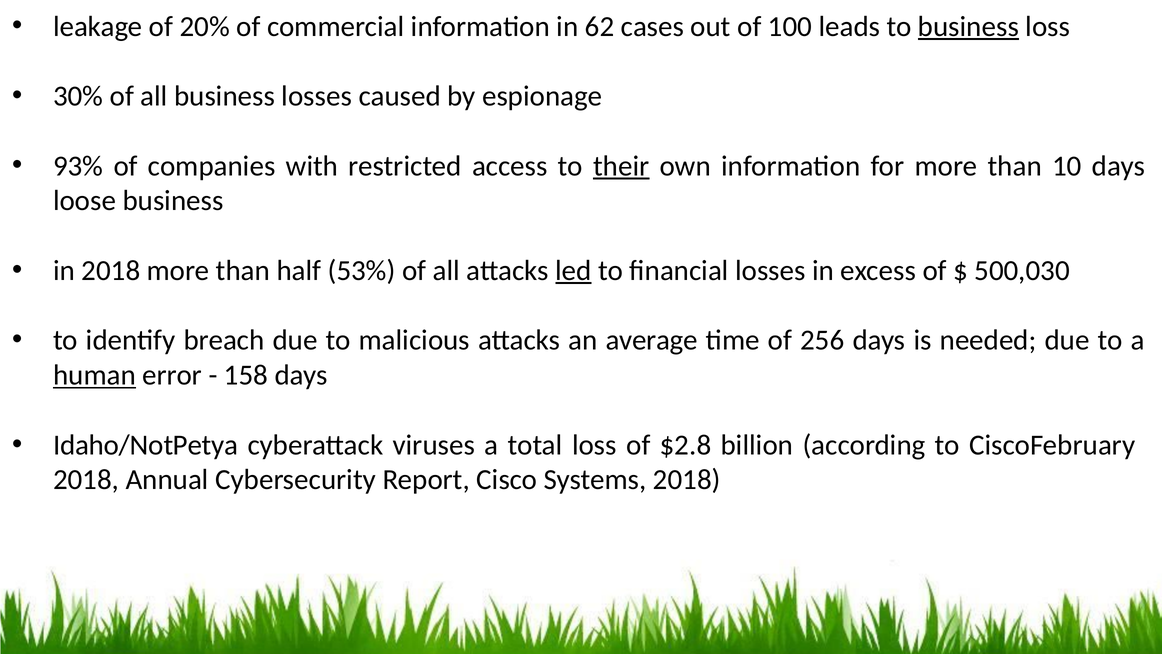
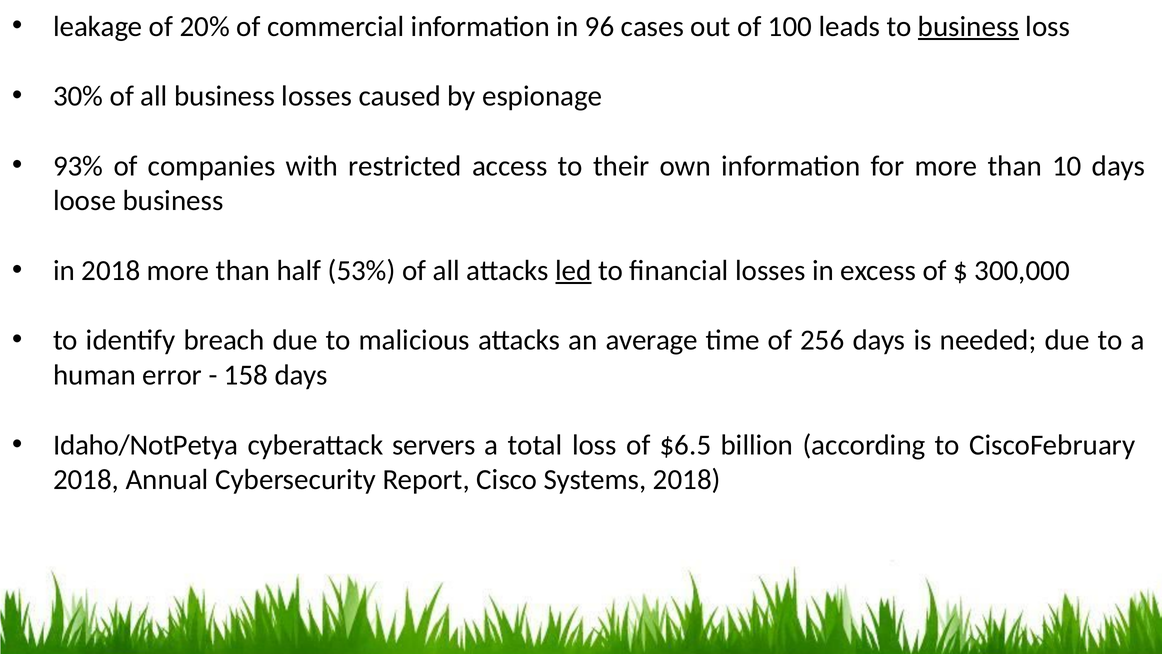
62: 62 -> 96 (600, 26)
their underline: present -> none (621, 166)
500,030: 500,030 -> 300,000 (1022, 270)
human underline: present -> none (94, 375)
viruses: viruses -> servers (434, 445)
$2.8: $2.8 -> $6.5 (686, 445)
